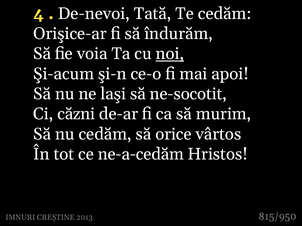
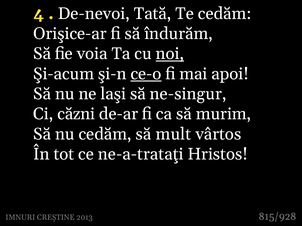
ce-o underline: none -> present (146, 74)
ne-socotit: ne-socotit -> ne-singur (188, 94)
orice: orice -> mult (173, 134)
ne-a-cedăm: ne-a-cedăm -> ne-a-trataţi (141, 154)
815/950: 815/950 -> 815/928 (278, 217)
